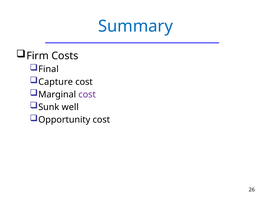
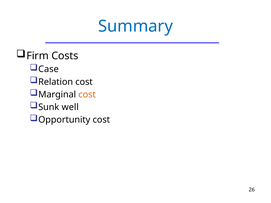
Final: Final -> Case (48, 69)
Capture: Capture -> Relation (56, 82)
cost colour: purple -> orange (87, 95)
